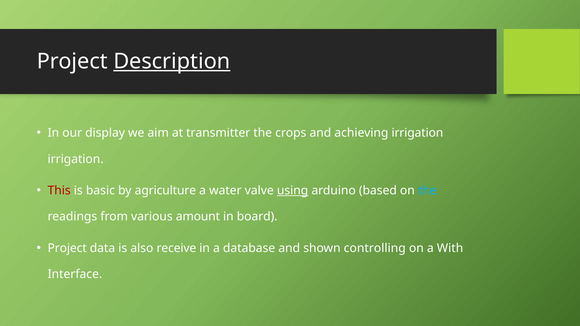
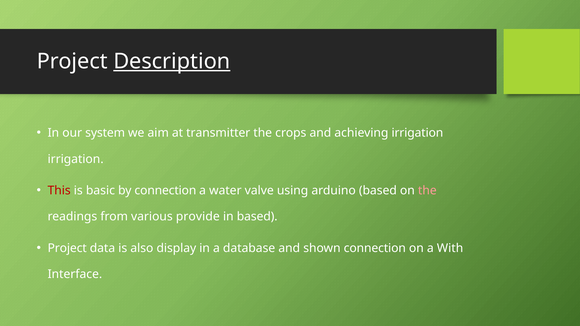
display: display -> system (105, 133)
by agriculture: agriculture -> connection (165, 191)
using underline: present -> none (293, 191)
the colour: light blue -> pink (427, 191)
amount: amount -> provide (198, 217)
in board: board -> based (257, 217)
receive: receive -> display (176, 248)
shown controlling: controlling -> connection (375, 248)
